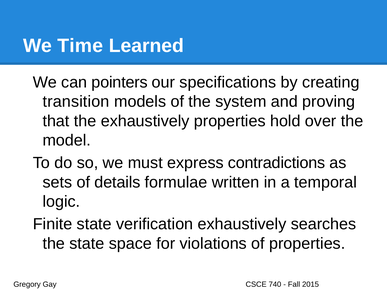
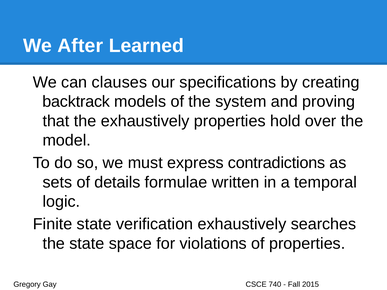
Time: Time -> After (80, 46)
pointers: pointers -> clauses (119, 82)
transition: transition -> backtrack (76, 102)
